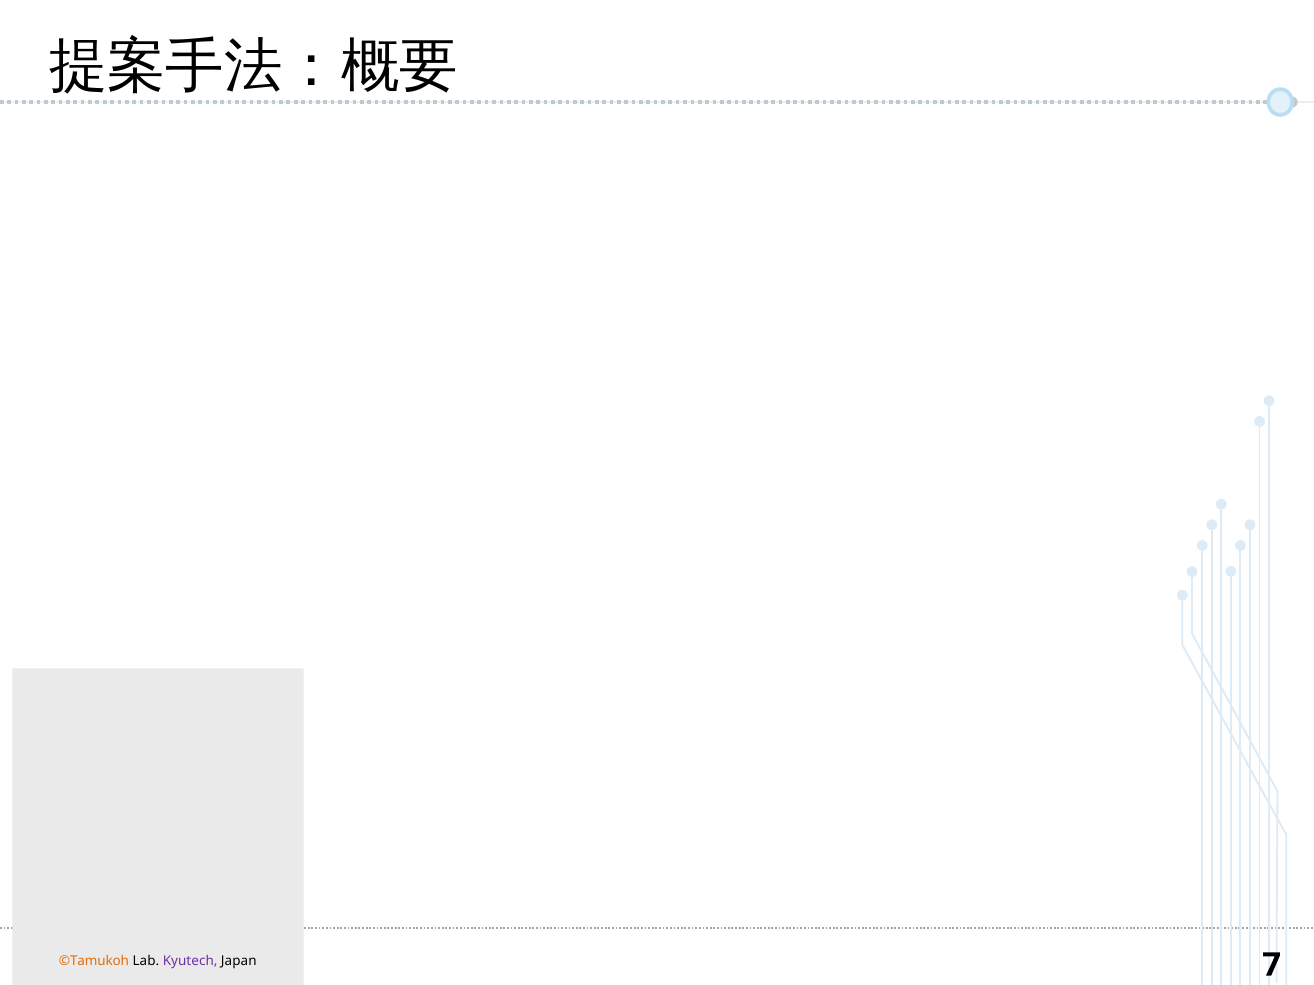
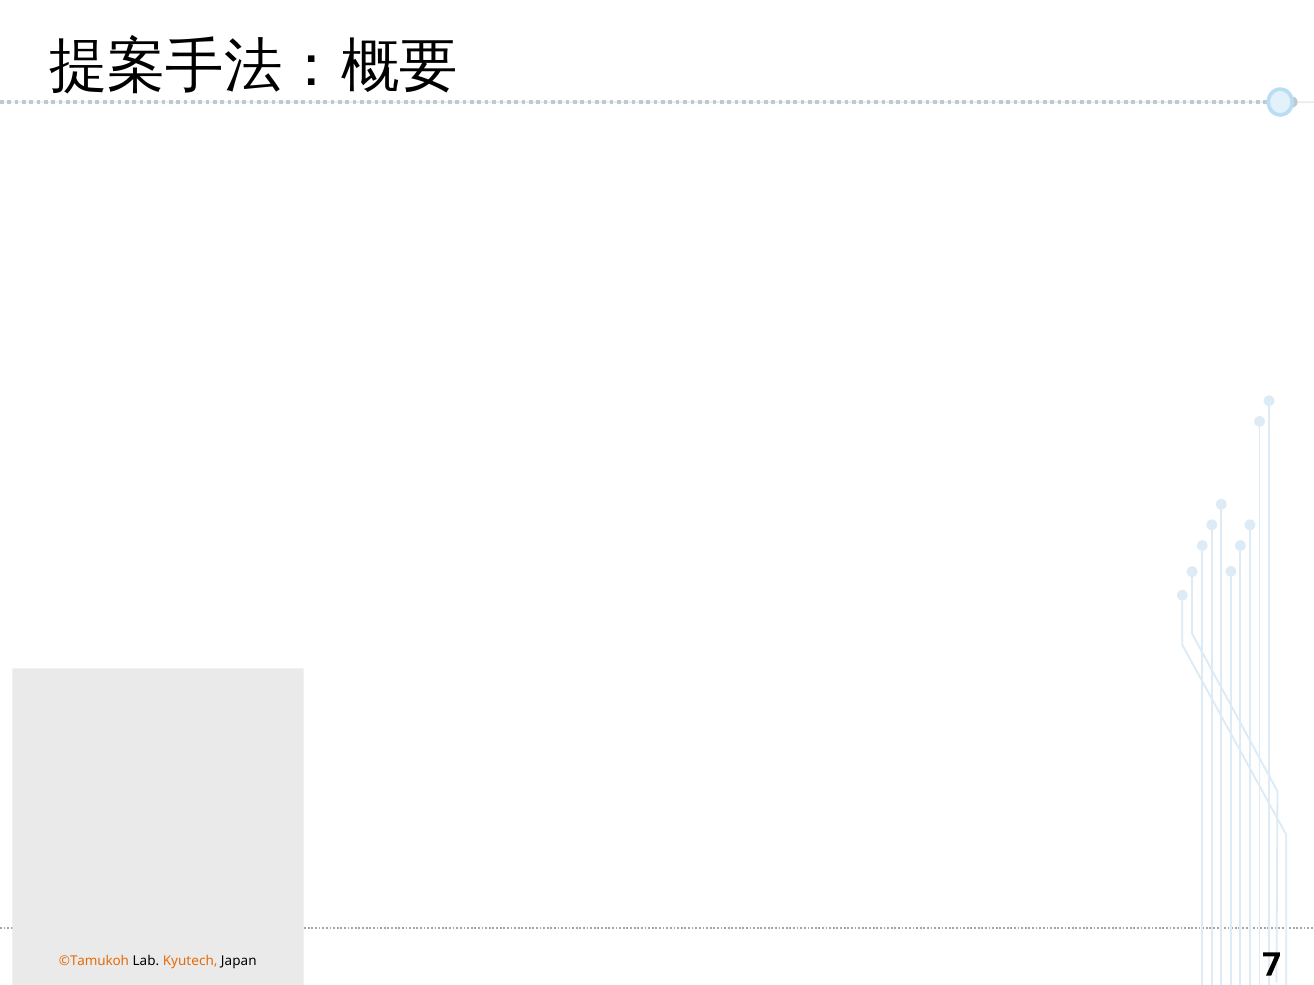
Kyutech colour: purple -> orange (190, 961)
